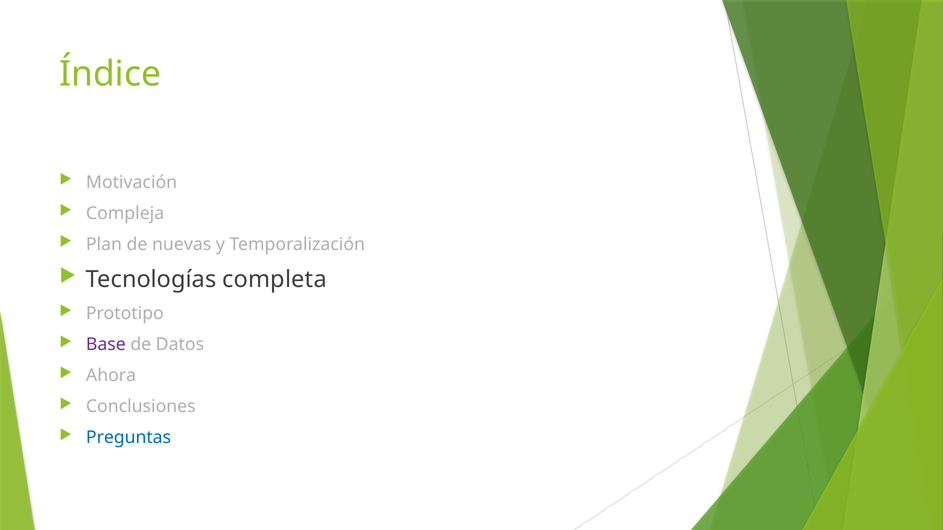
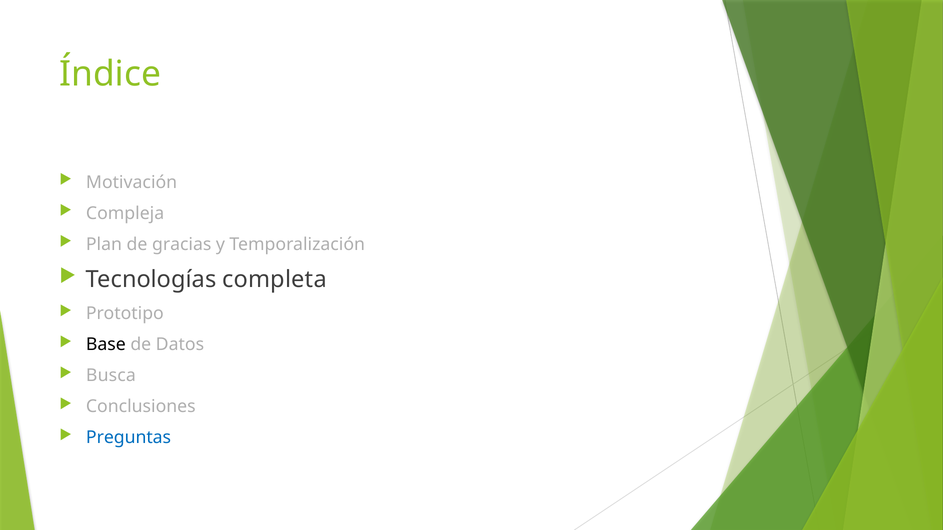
nuevas: nuevas -> gracias (182, 245)
Base colour: purple -> black (106, 345)
Ahora: Ahora -> Busca (111, 376)
